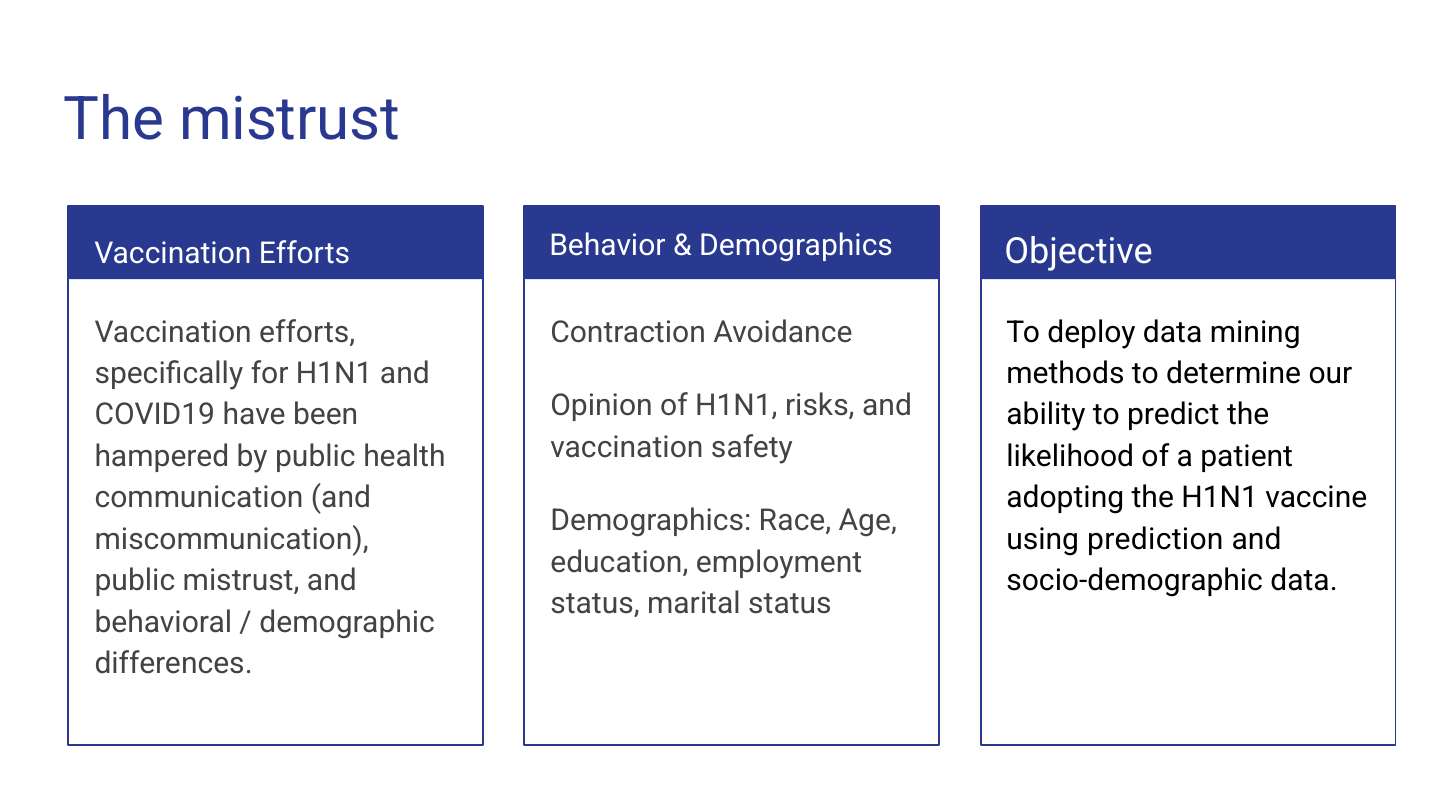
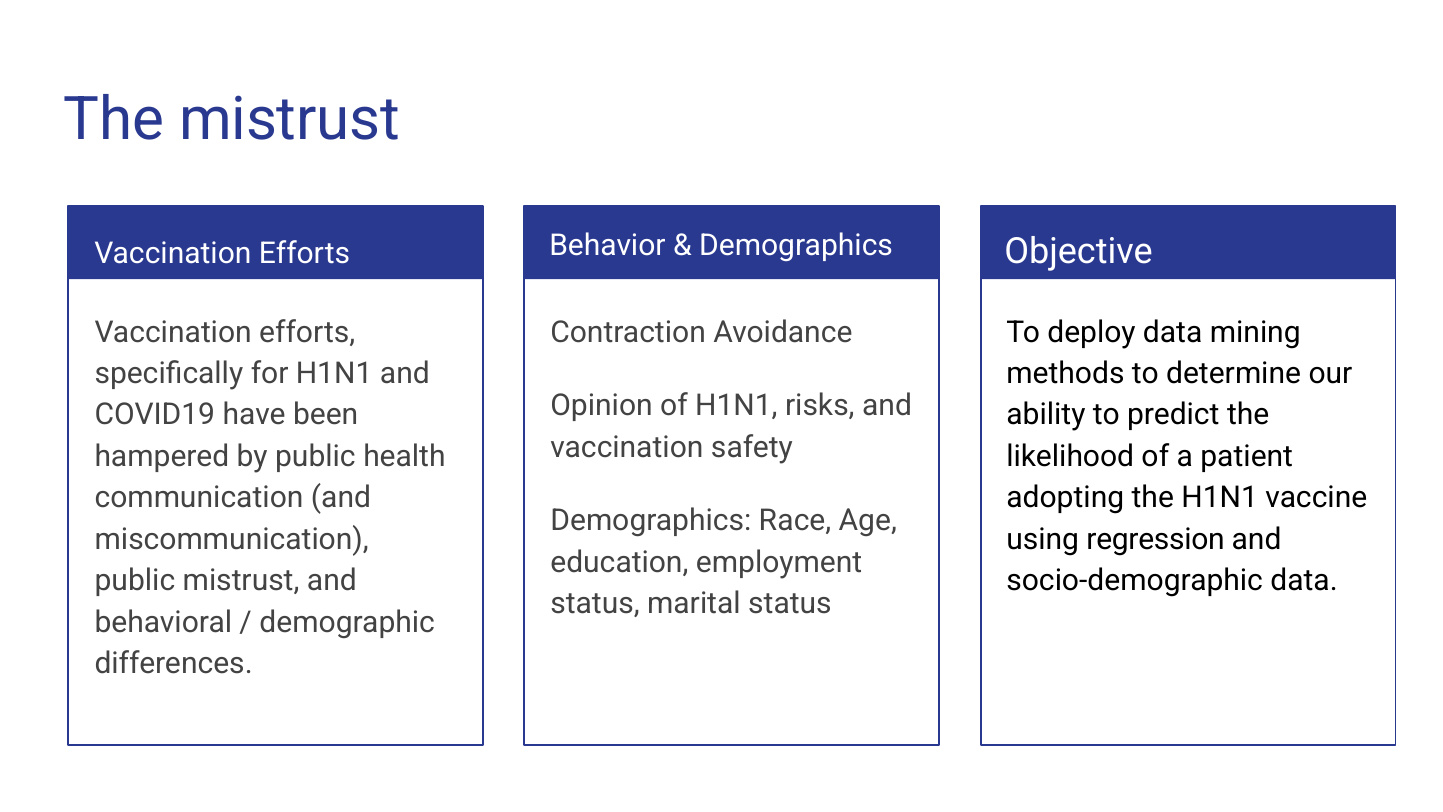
prediction: prediction -> regression (1156, 539)
